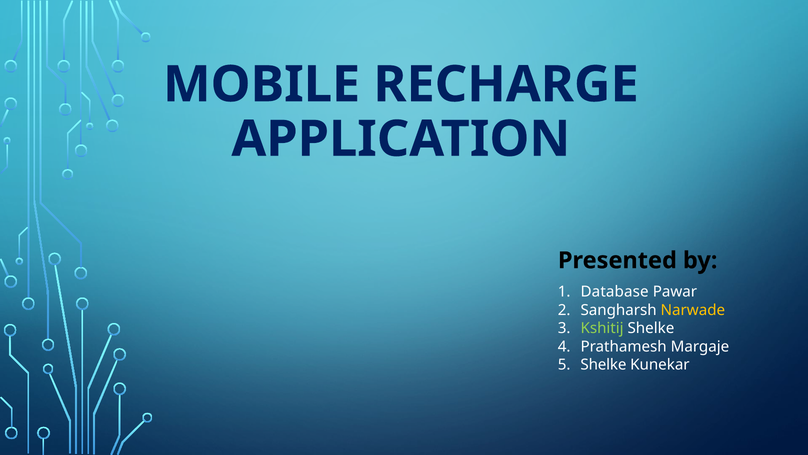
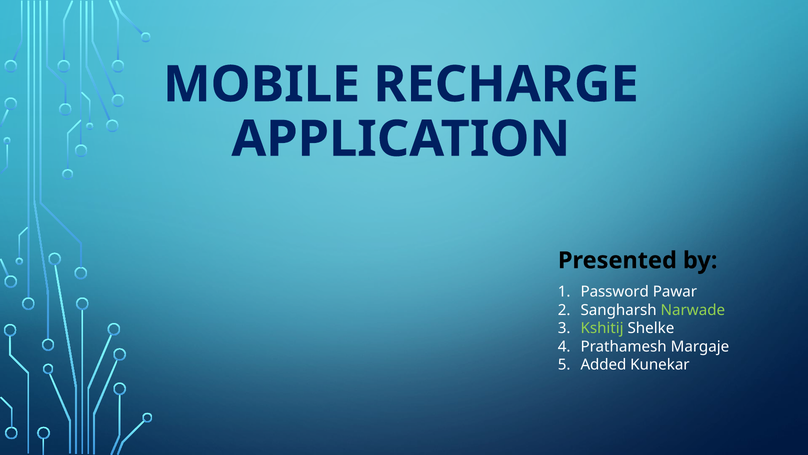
Database: Database -> Password (615, 292)
Narwade colour: yellow -> light green (693, 310)
Shelke: Shelke -> Added (603, 364)
